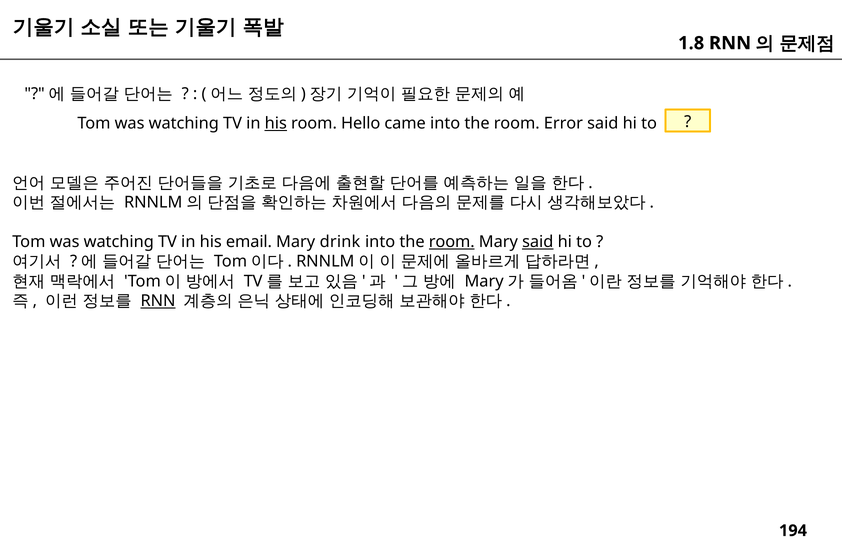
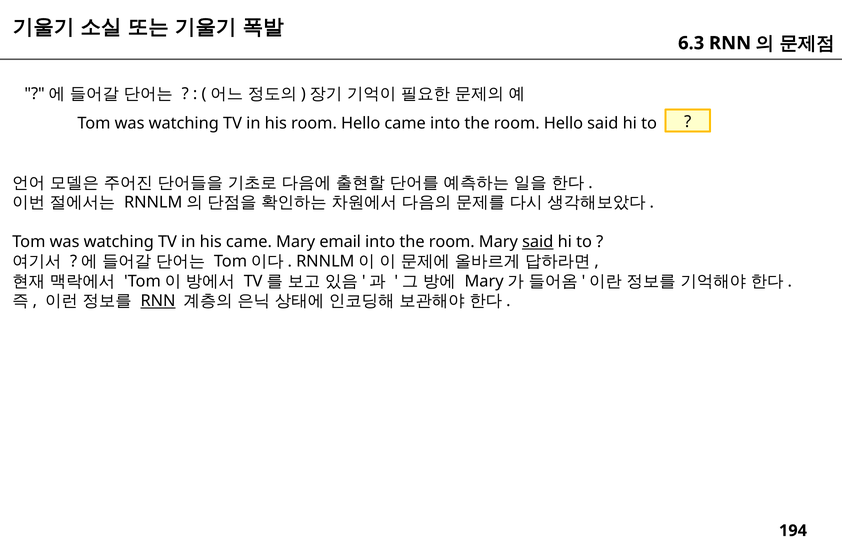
1.8: 1.8 -> 6.3 (691, 43)
his underline: present -> none (276, 123)
the room Error: Error -> Hello (563, 123)
his email: email -> came (249, 242)
drink: drink -> email (340, 242)
room underline: present -> none (452, 242)
